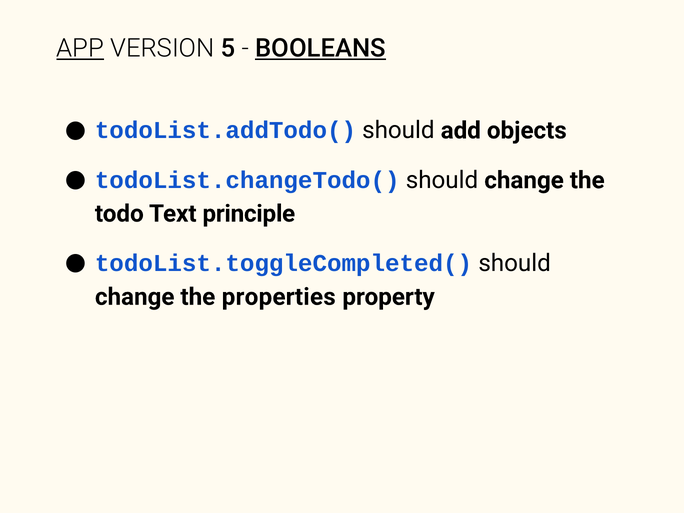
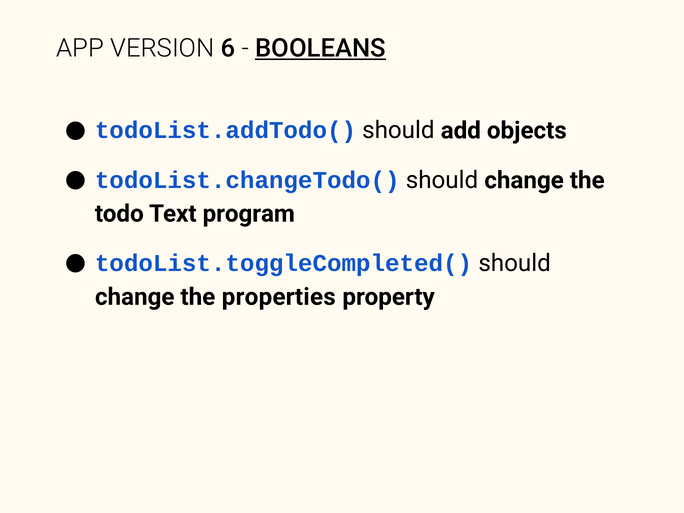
APP underline: present -> none (80, 48)
5: 5 -> 6 (228, 48)
principle: principle -> program (249, 214)
